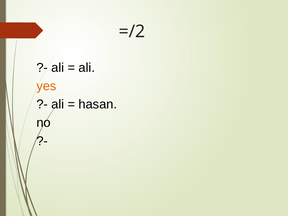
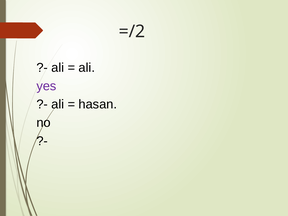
yes colour: orange -> purple (46, 86)
